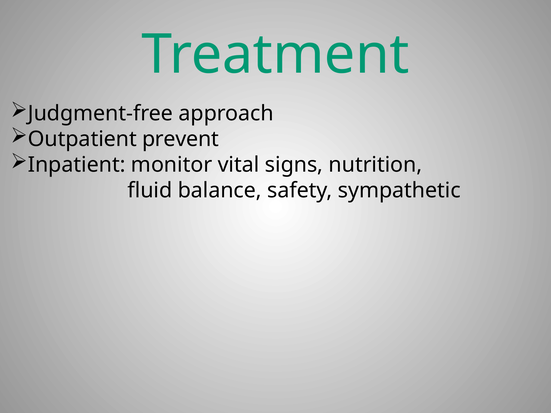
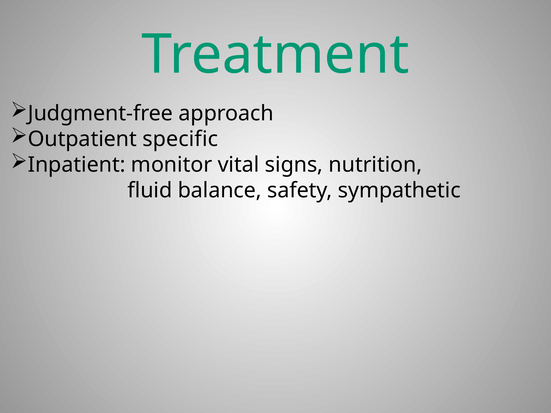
prevent: prevent -> specific (180, 139)
